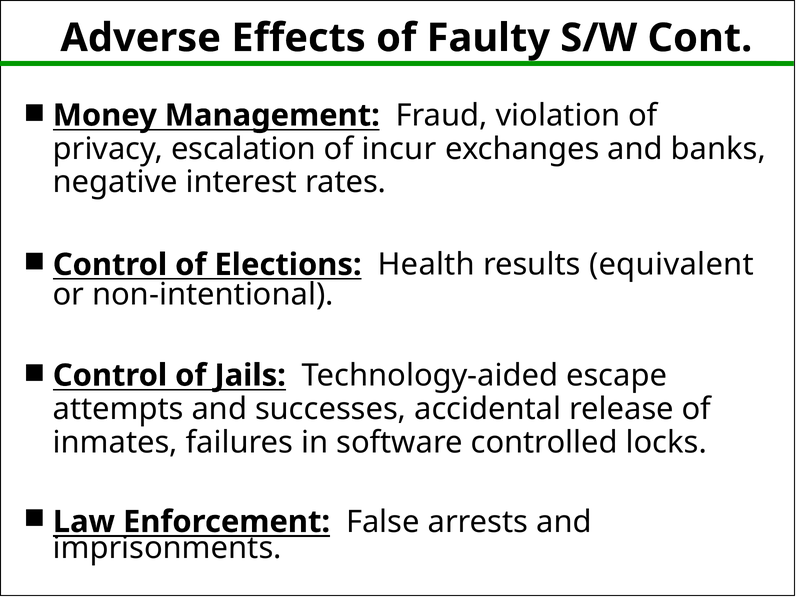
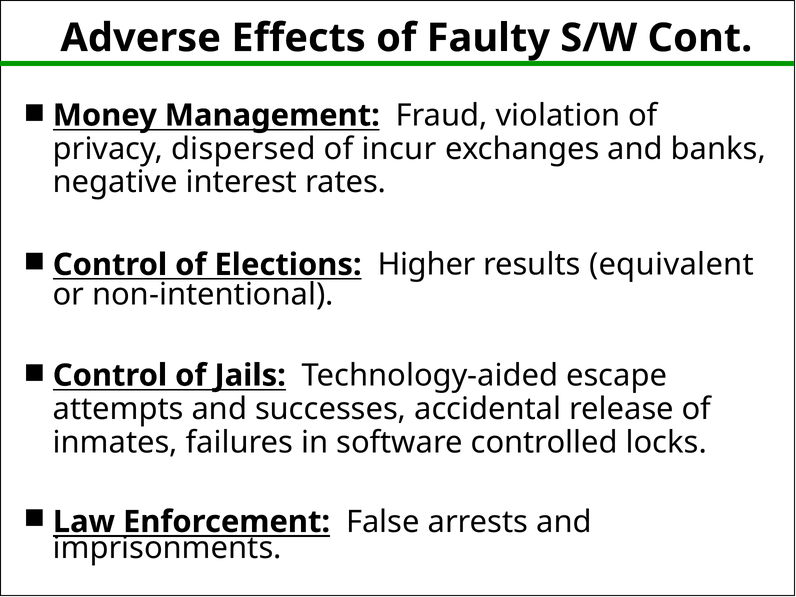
escalation: escalation -> dispersed (243, 149)
Health: Health -> Higher (427, 265)
